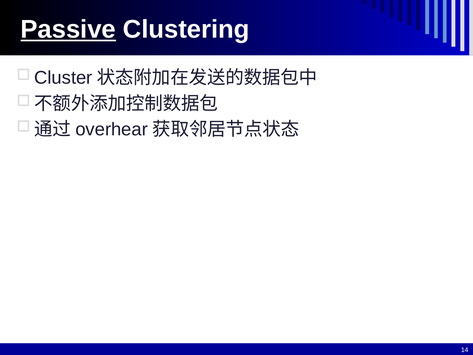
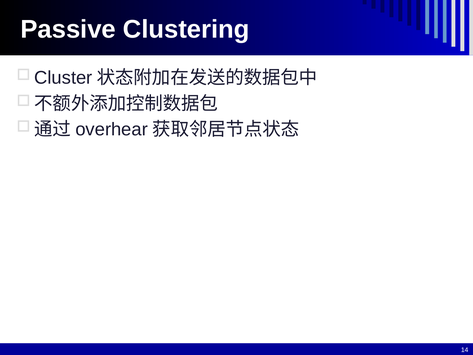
Passive underline: present -> none (68, 29)
